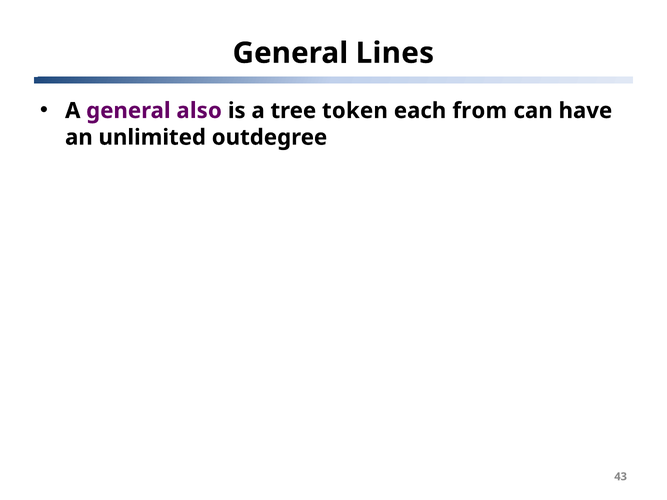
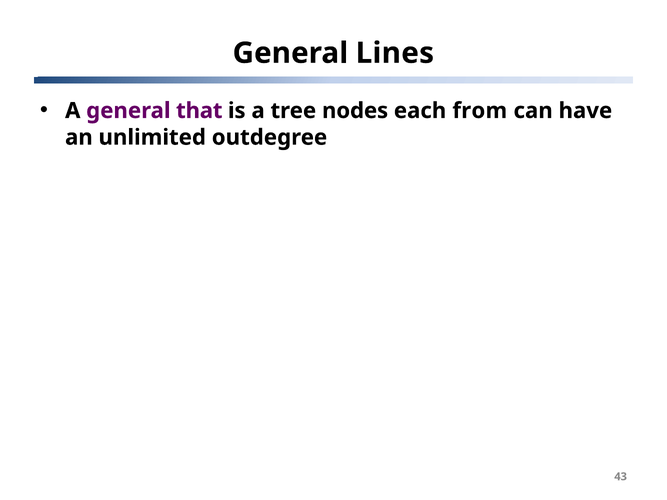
also: also -> that (199, 111)
token: token -> nodes (355, 111)
